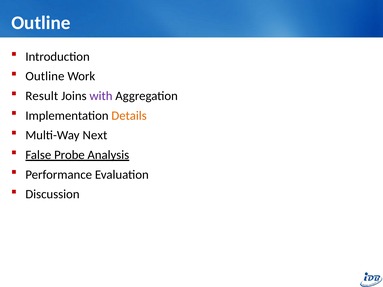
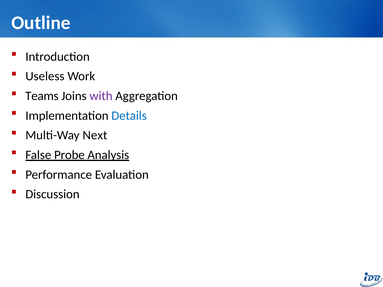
Outline: Outline -> Useless (45, 76)
Result: Result -> Teams (42, 96)
Details colour: orange -> blue (129, 116)
